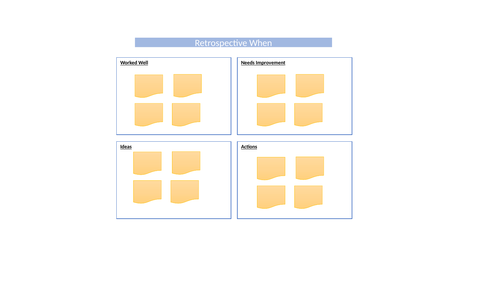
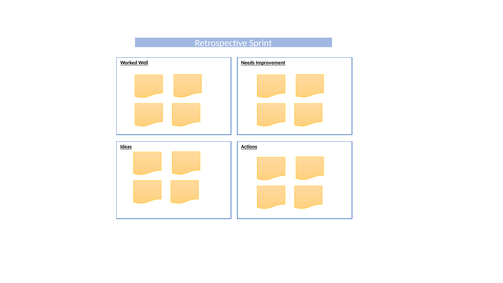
When: When -> Sprint (261, 43)
